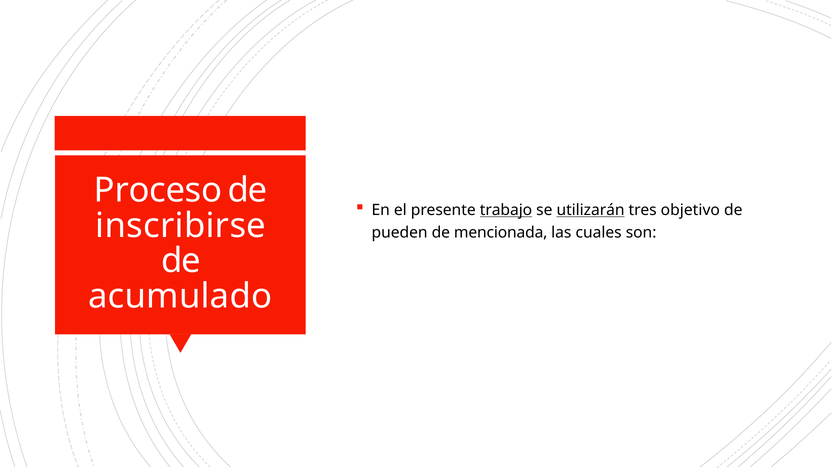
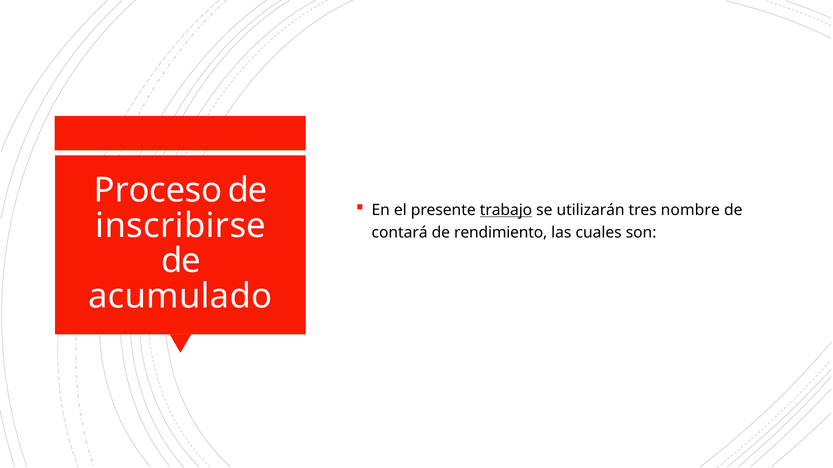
utilizarán underline: present -> none (591, 210)
objetivo: objetivo -> nombre (690, 210)
pueden: pueden -> contará (400, 233)
mencionada: mencionada -> rendimiento (501, 233)
